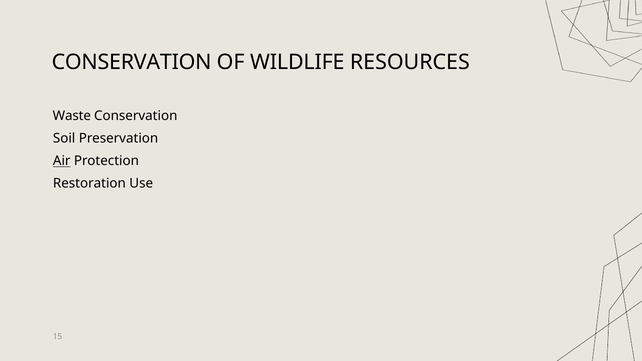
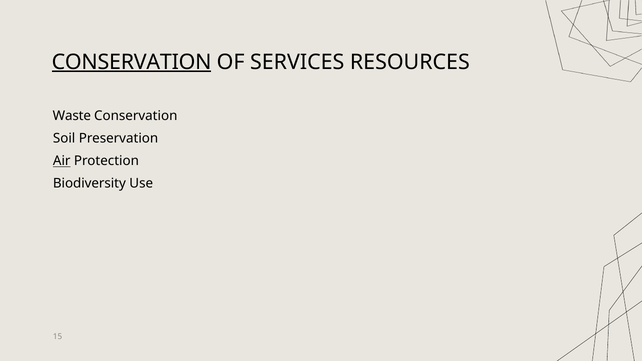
CONSERVATION underline: none -> present (132, 62)
WILDLIFE: WILDLIFE -> SERVICES (297, 62)
Restoration: Restoration -> Biodiversity (89, 183)
